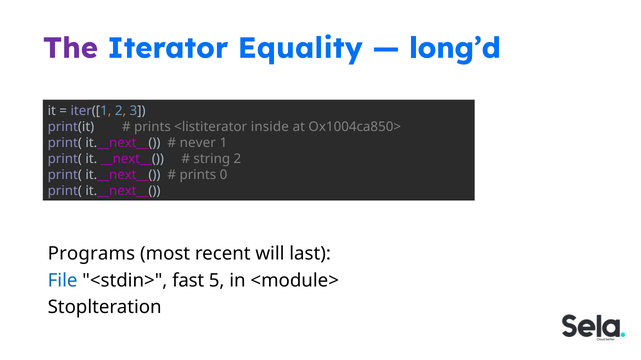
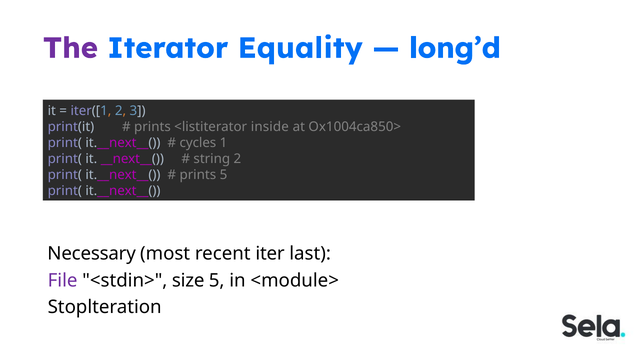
never: never -> cycles (198, 143)
prints 0: 0 -> 5 (223, 175)
Programs: Programs -> Necessary (92, 254)
will: will -> iter (270, 254)
File colour: blue -> purple (63, 281)
fast: fast -> size (188, 281)
